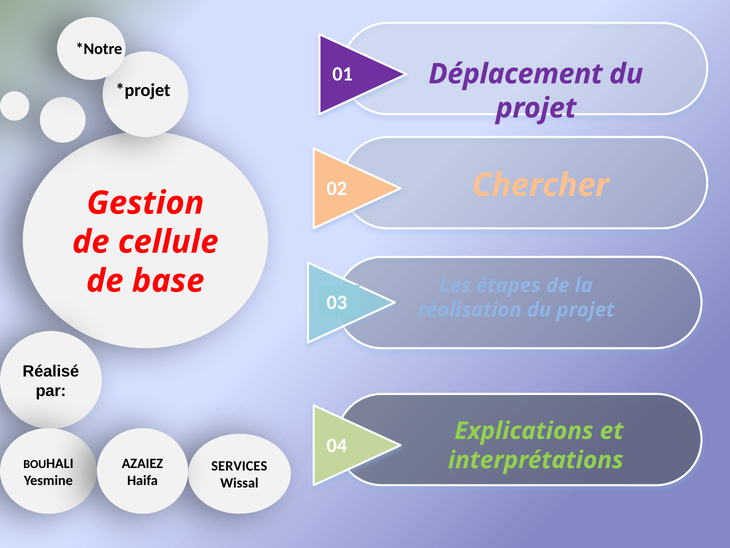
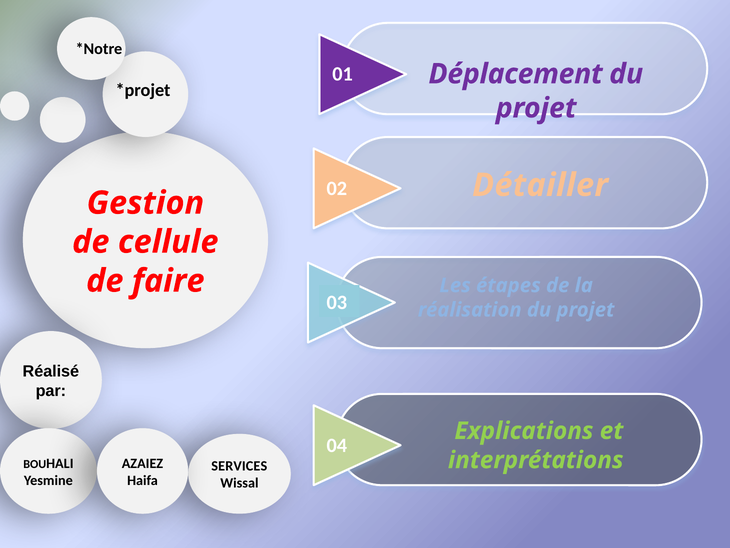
Chercher: Chercher -> Détailler (540, 185)
base: base -> faire (168, 281)
